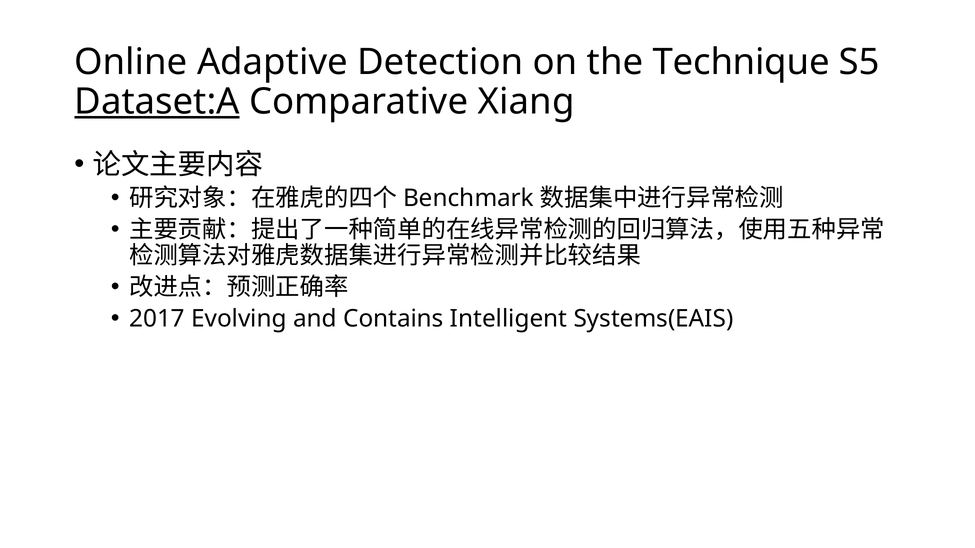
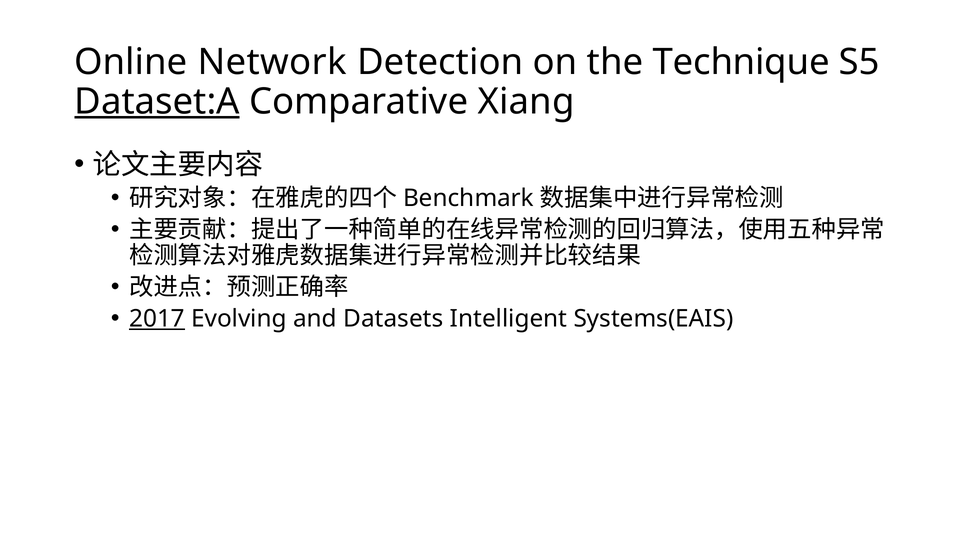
Adaptive: Adaptive -> Network (272, 62)
2017 underline: none -> present (157, 319)
Contains: Contains -> Datasets (393, 319)
